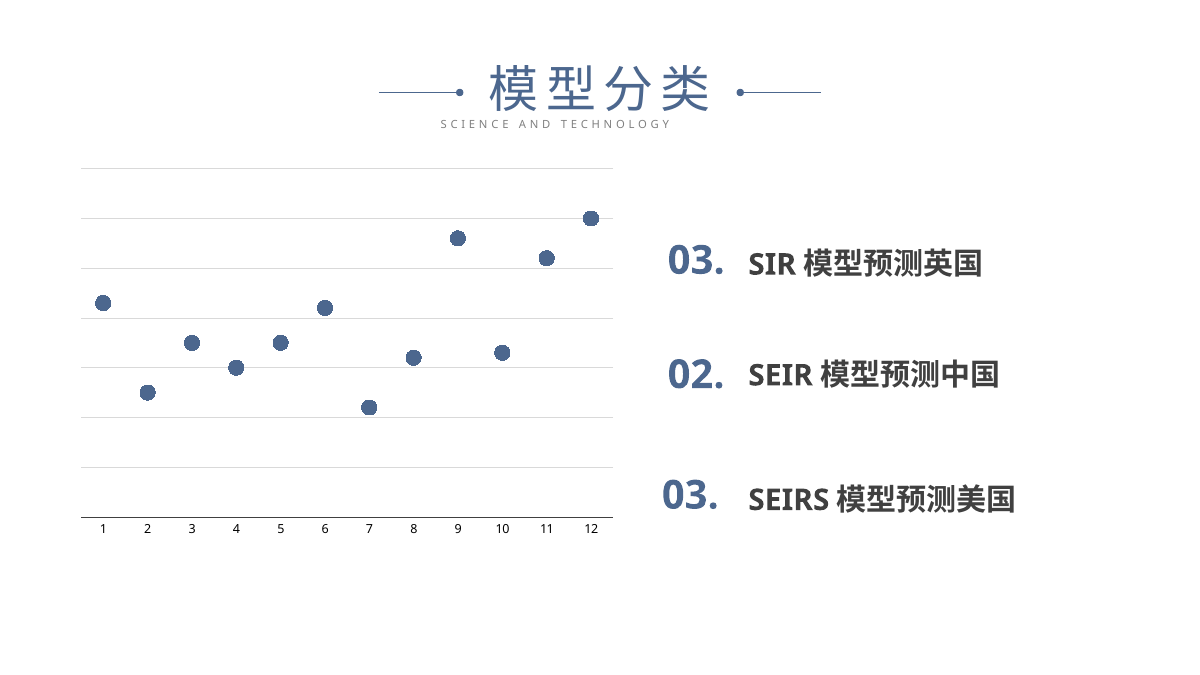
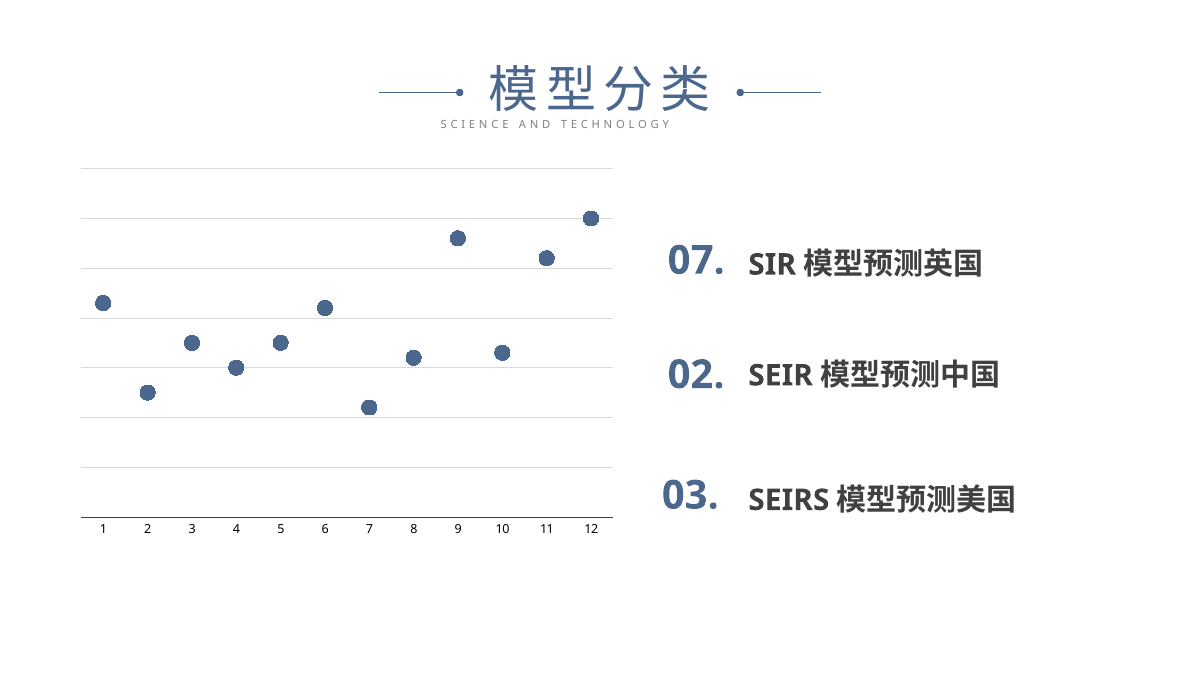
0 3: 3 -> 7 (708, 261)
